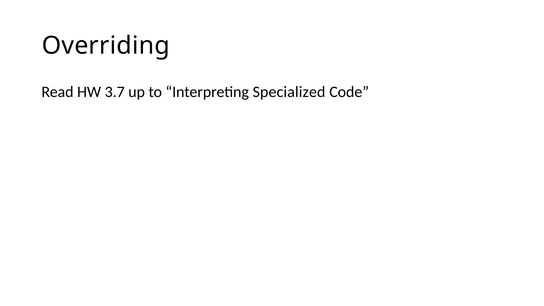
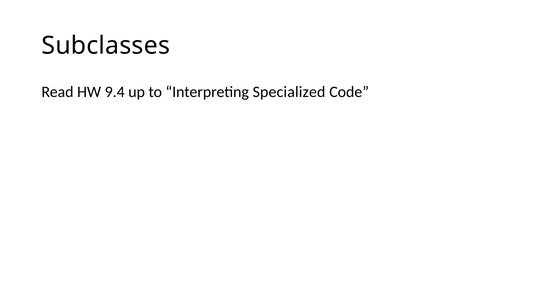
Overriding: Overriding -> Subclasses (106, 46)
3.7: 3.7 -> 9.4 (115, 92)
